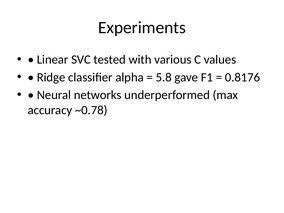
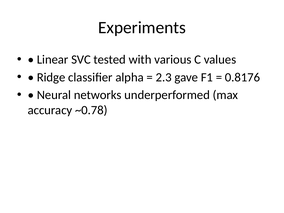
5.8: 5.8 -> 2.3 (164, 77)
